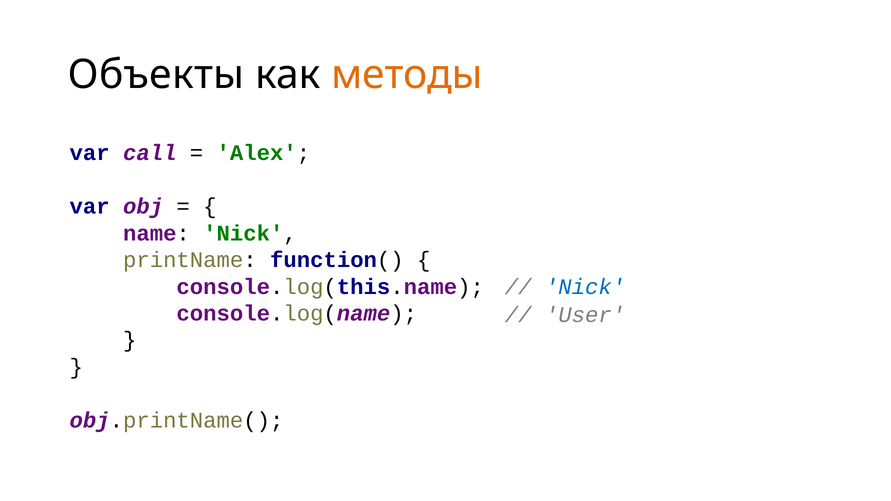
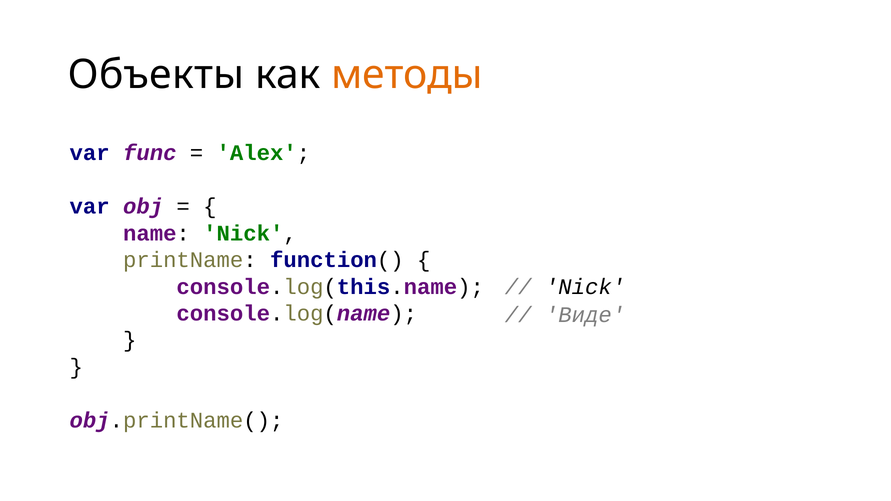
call: call -> func (150, 153)
Nick colour: blue -> black (585, 287)
User: User -> Виде (585, 315)
